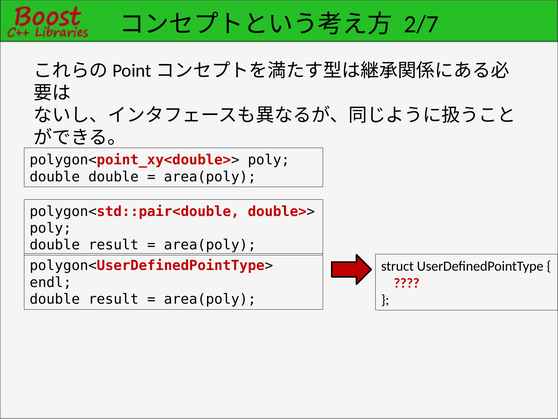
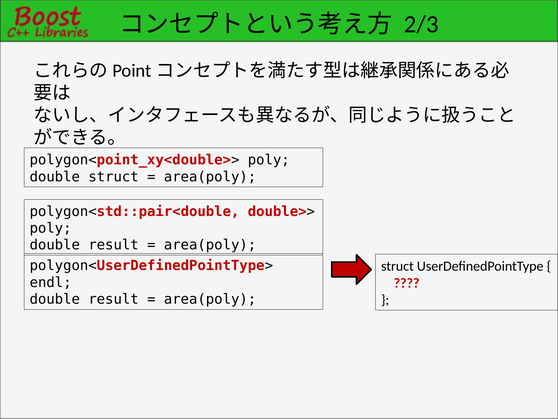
2/7: 2/7 -> 2/3 (421, 24)
double double: double -> struct (114, 177)
